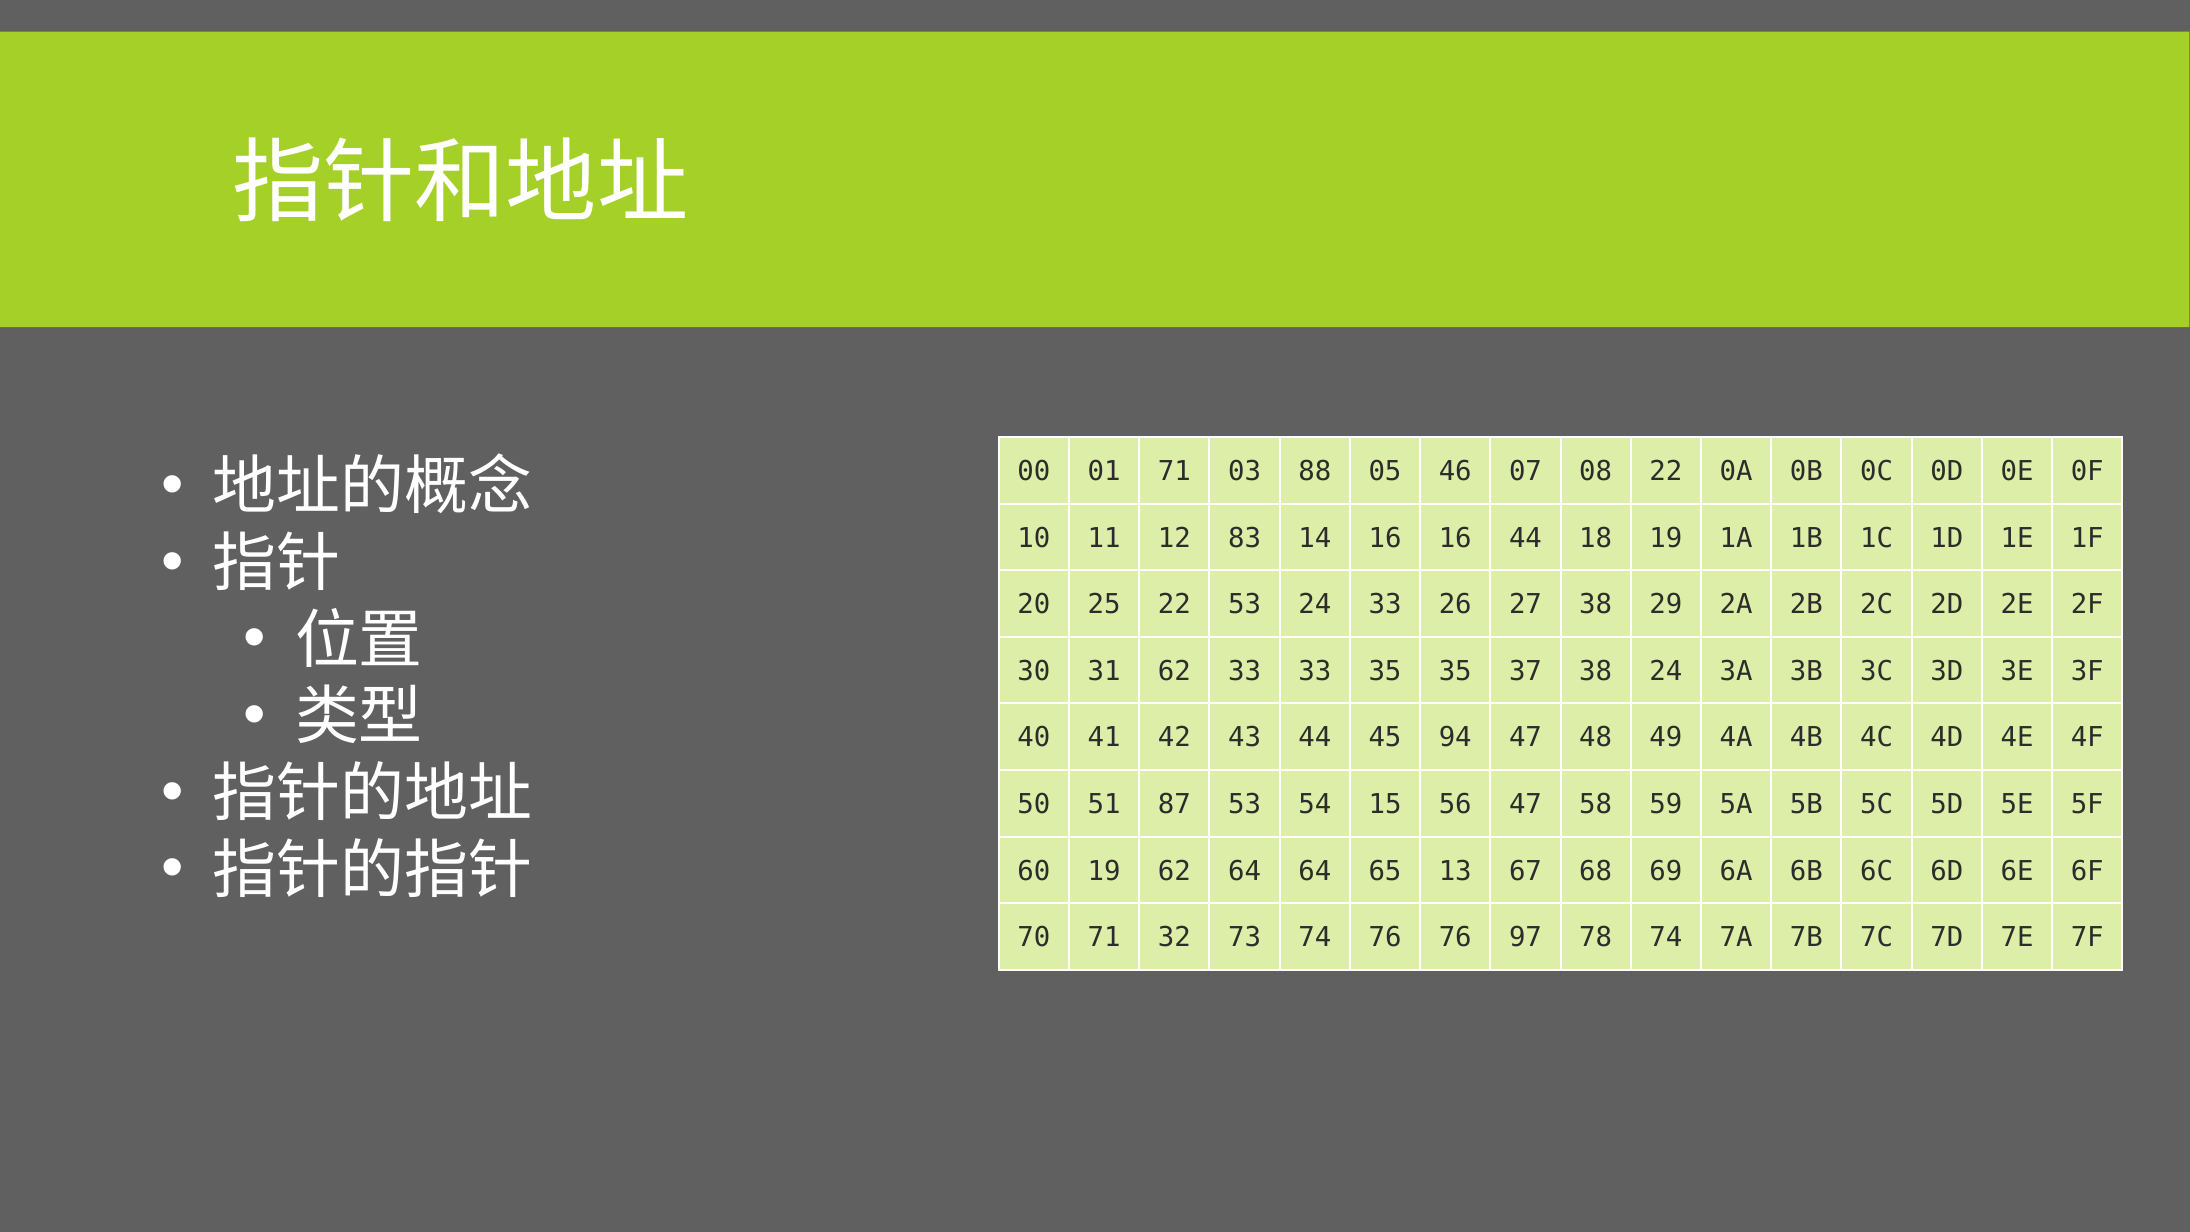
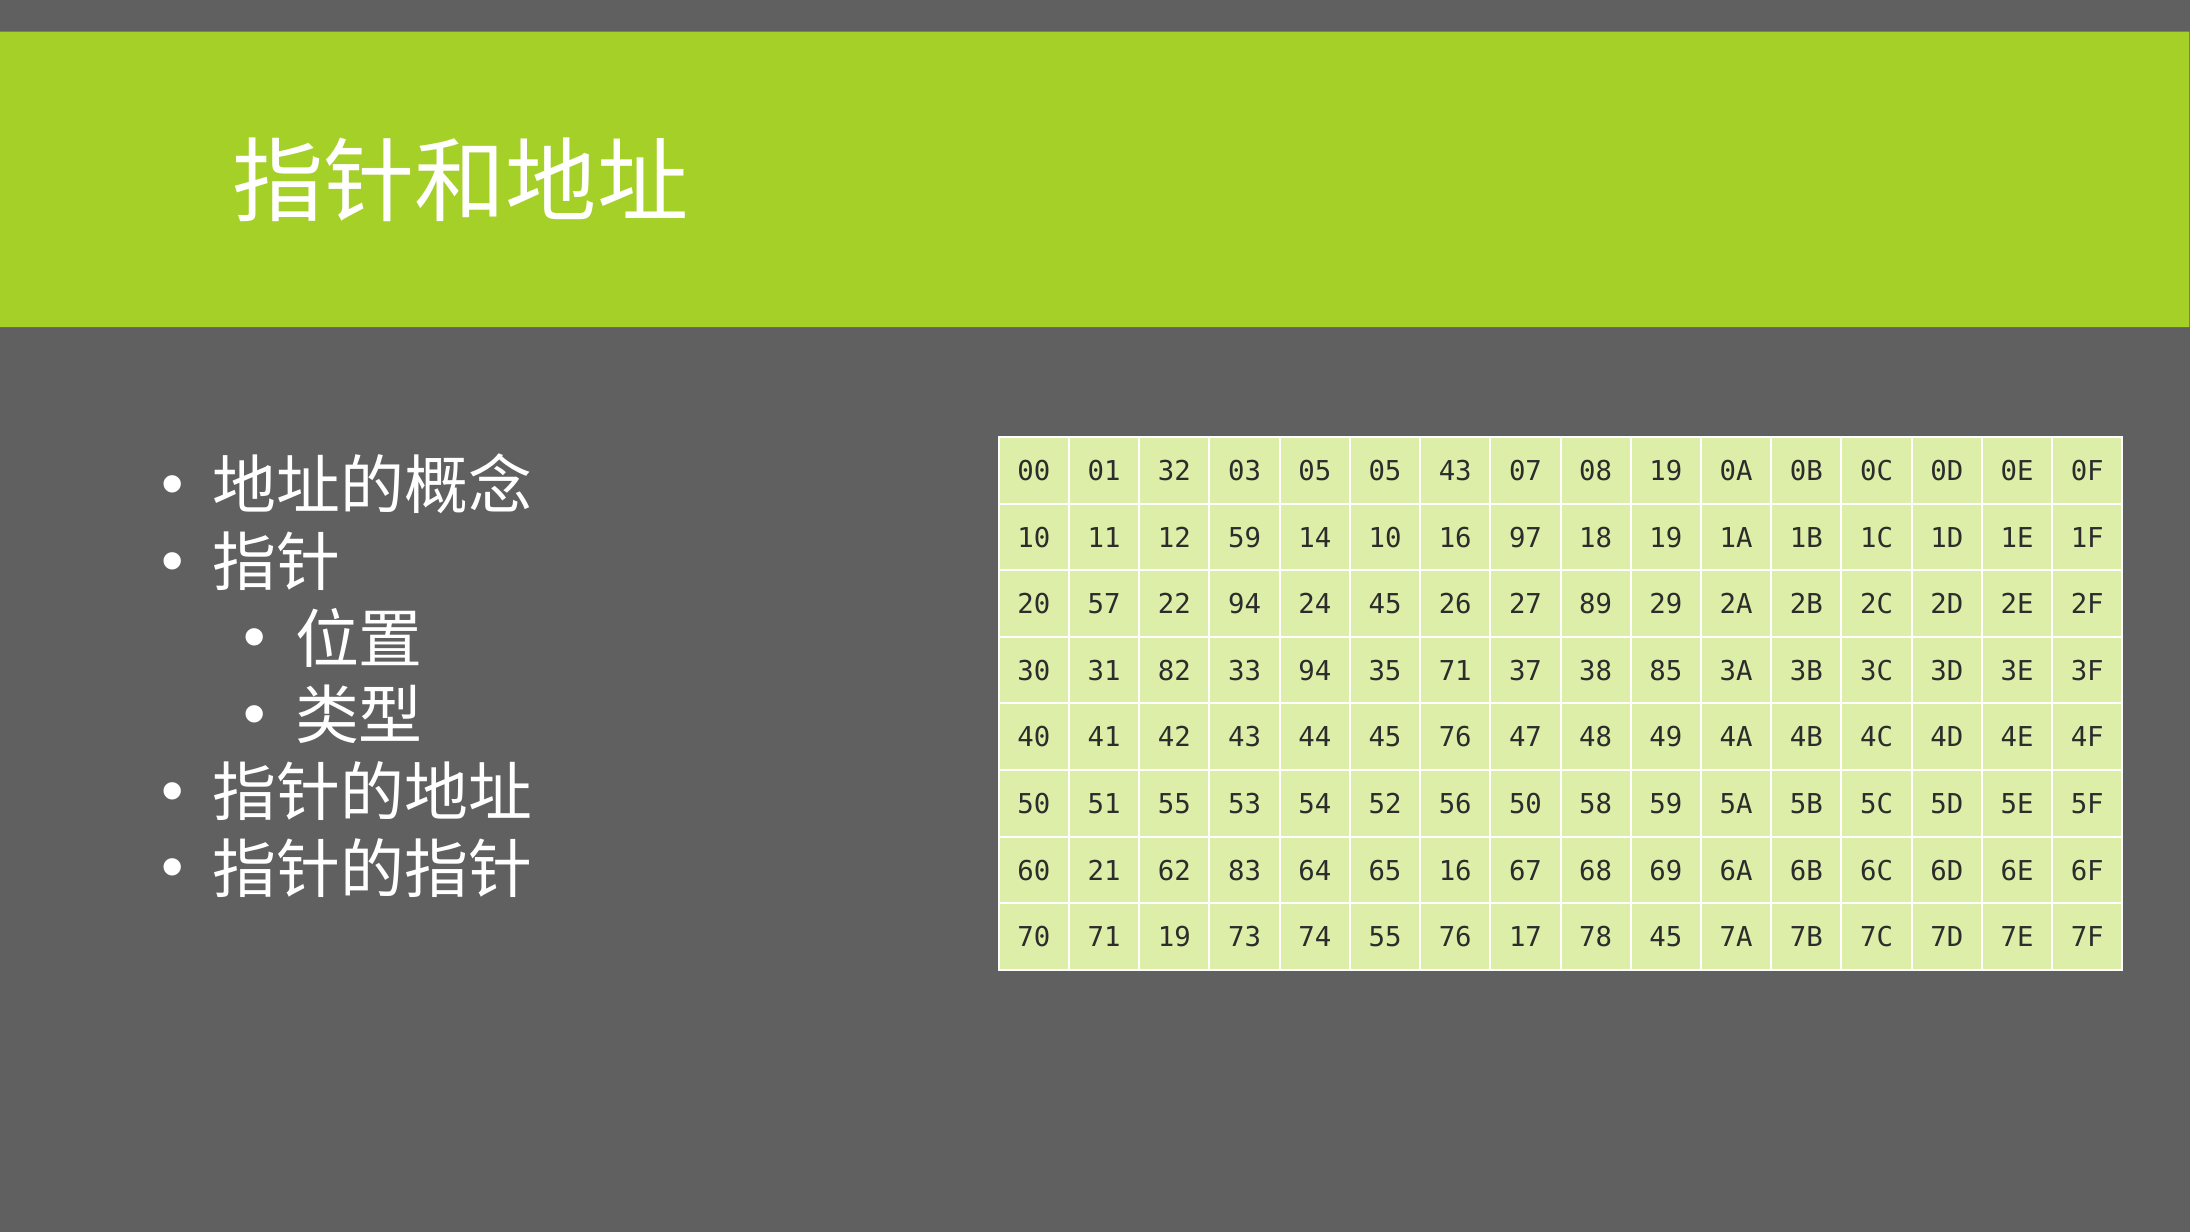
01 71: 71 -> 32 (1174, 471)
03 88: 88 -> 05 (1315, 471)
05 46: 46 -> 43 (1455, 471)
08 22: 22 -> 19 (1666, 471)
12 83: 83 -> 59 (1245, 538)
14 16: 16 -> 10 (1385, 538)
16 44: 44 -> 97 (1525, 538)
25: 25 -> 57 (1104, 605)
22 53: 53 -> 94 (1245, 605)
24 33: 33 -> 45 (1385, 605)
27 38: 38 -> 89 (1596, 605)
31 62: 62 -> 82 (1174, 671)
33 33: 33 -> 94 (1315, 671)
35 35: 35 -> 71 (1455, 671)
38 24: 24 -> 85 (1666, 671)
45 94: 94 -> 76 (1455, 738)
51 87: 87 -> 55 (1174, 804)
15: 15 -> 52 (1385, 804)
56 47: 47 -> 50 (1525, 804)
60 19: 19 -> 21 (1104, 871)
62 64: 64 -> 83 (1245, 871)
65 13: 13 -> 16 (1455, 871)
71 32: 32 -> 19 (1174, 938)
74 76: 76 -> 55 (1385, 938)
97: 97 -> 17 (1525, 938)
78 74: 74 -> 45 (1666, 938)
